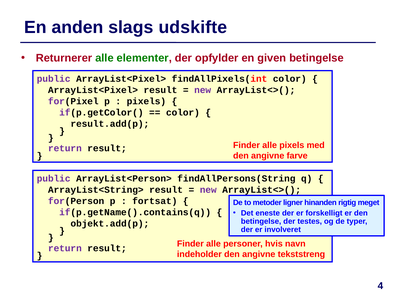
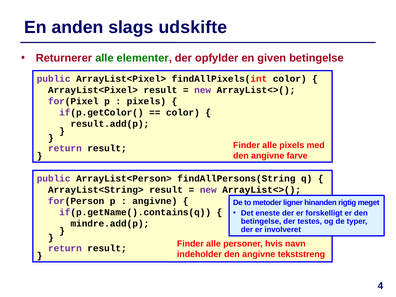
fortsat: fortsat -> angivne (155, 201)
objekt.add(p: objekt.add(p -> mindre.add(p (110, 224)
